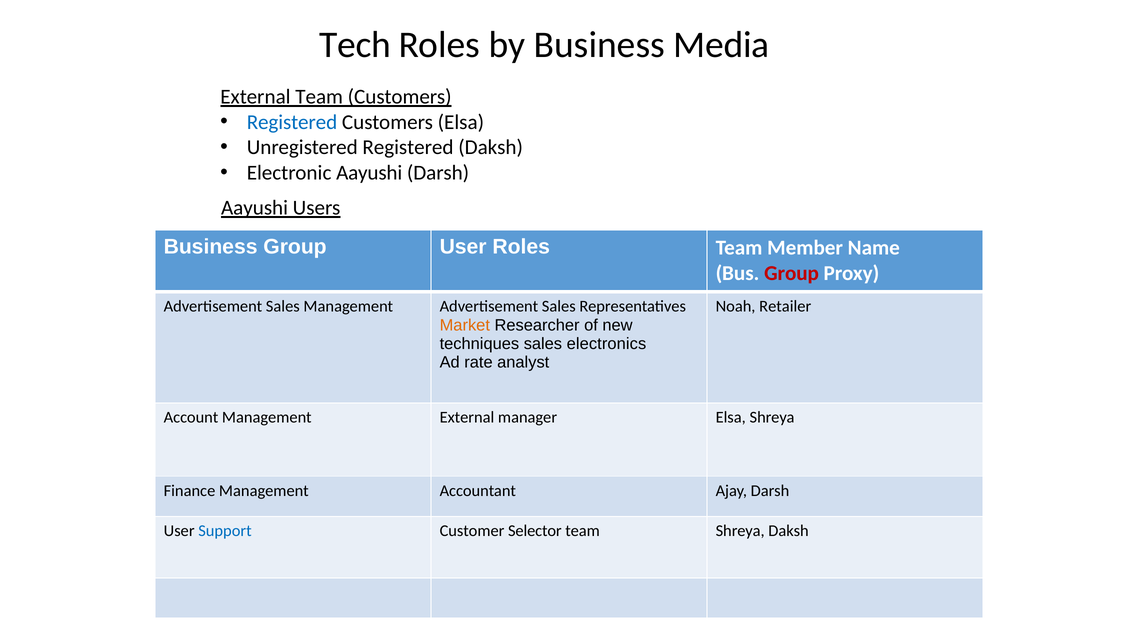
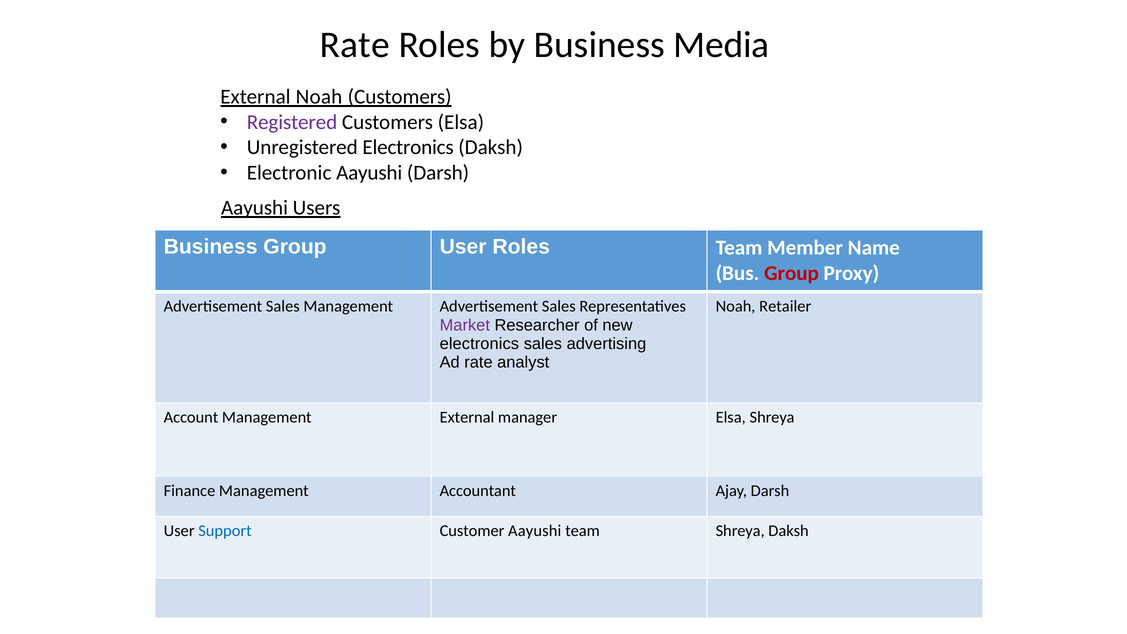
Tech: Tech -> Rate (355, 45)
External Team: Team -> Noah (319, 97)
Registered colour: blue -> purple (292, 122)
Unregistered Registered: Registered -> Electronics (408, 147)
Market colour: orange -> purple (465, 325)
techniques: techniques -> electronics (479, 344)
electronics: electronics -> advertising (606, 344)
Customer Selector: Selector -> Aayushi (535, 531)
